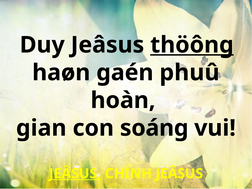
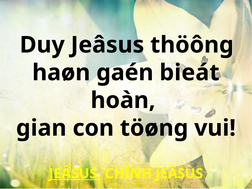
thöông underline: present -> none (192, 45)
phuû: phuû -> bieát (189, 73)
soáng: soáng -> töøng (154, 128)
